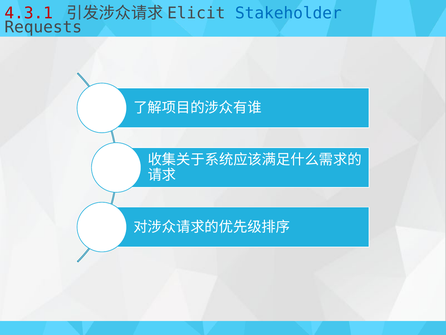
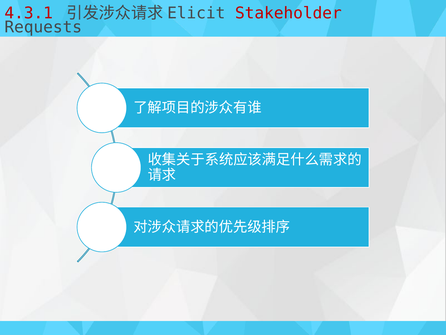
Stakeholder colour: blue -> red (288, 13)
